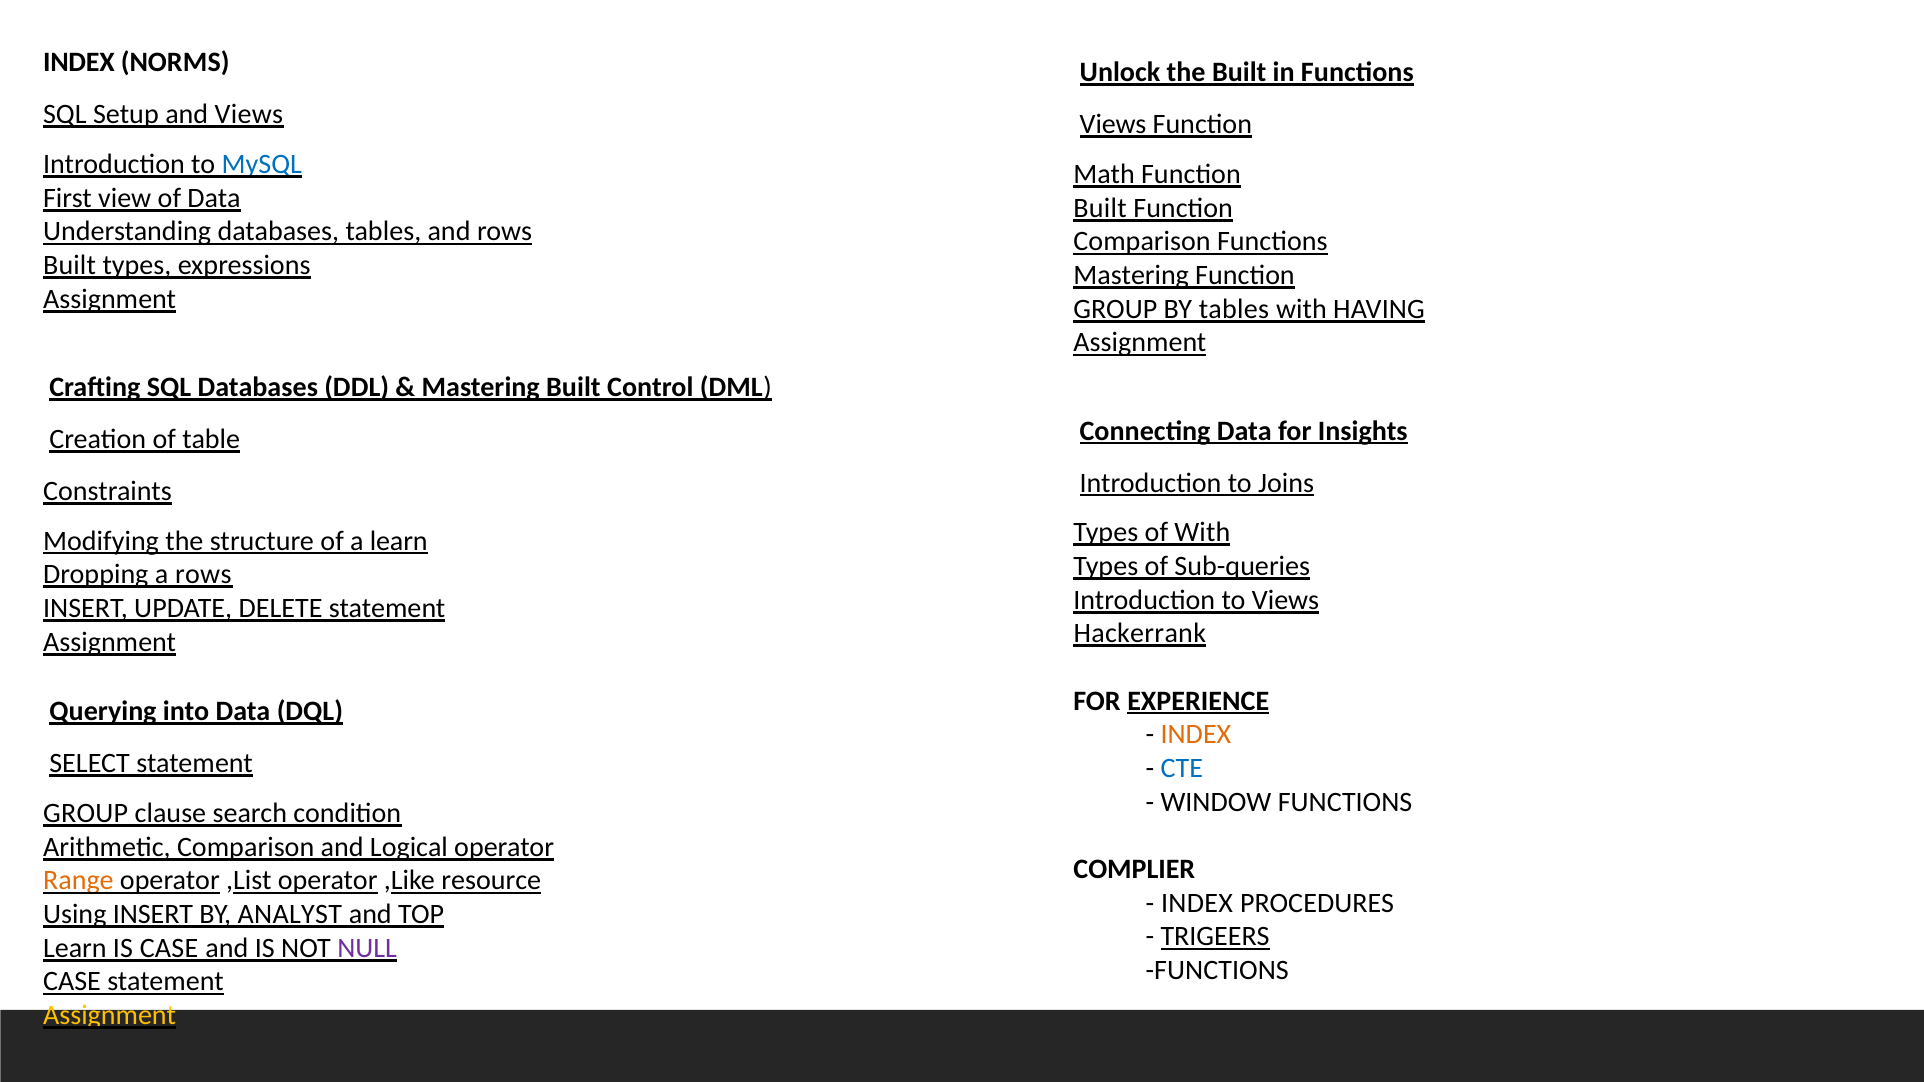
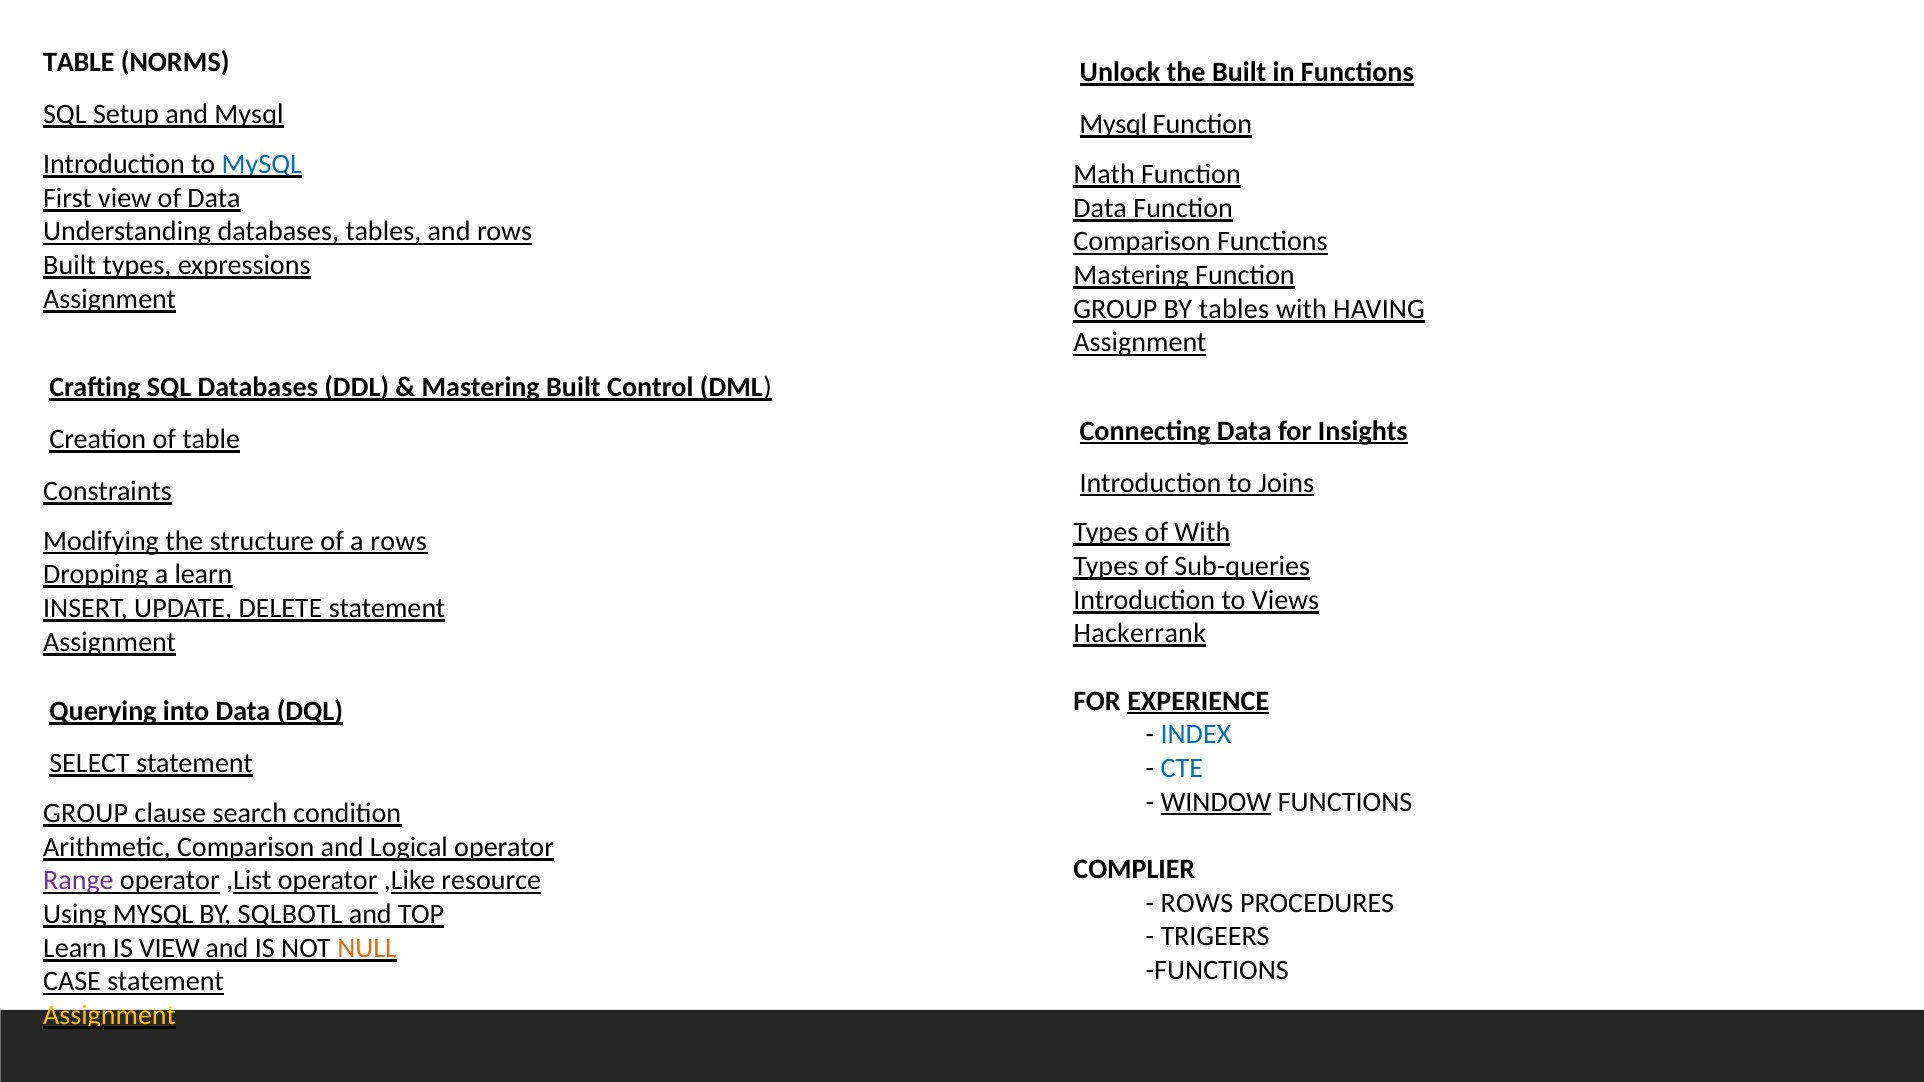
INDEX: INDEX -> TABLE (79, 63)
and Views: Views -> Mysql (249, 115)
Views: Views -> Mysql (1113, 125)
Built: Built -> Data (1100, 208)
a learn: learn -> rows (399, 541)
a rows: rows -> learn (203, 575)
INDEX colour: orange -> blue (1196, 735)
WINDOW underline: none -> present (1216, 802)
Range colour: orange -> purple (78, 881)
INDEX: INDEX -> ROWS (1197, 903)
Using INSERT: INSERT -> MYSQL (153, 915)
ANALYST: ANALYST -> SQLBOTL (290, 915)
TRIGEERS underline: present -> none (1215, 937)
IS CASE: CASE -> VIEW (169, 948)
NULL colour: purple -> orange (367, 948)
